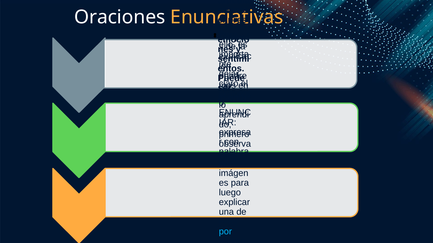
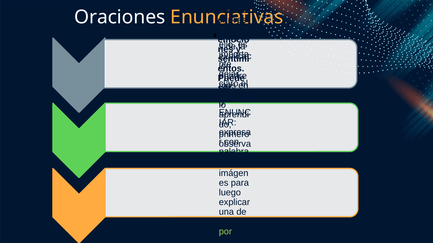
por colour: light blue -> light green (225, 232)
